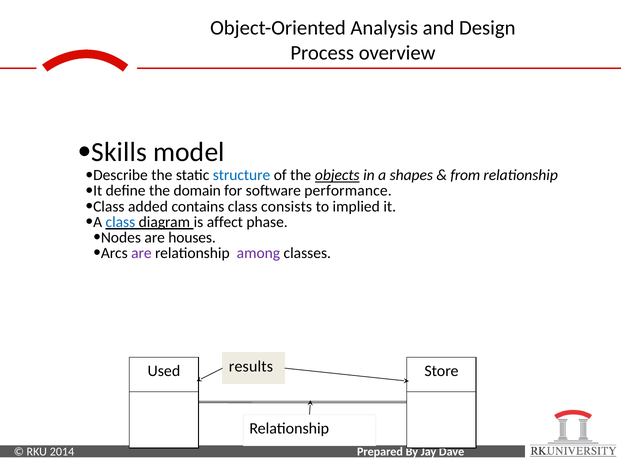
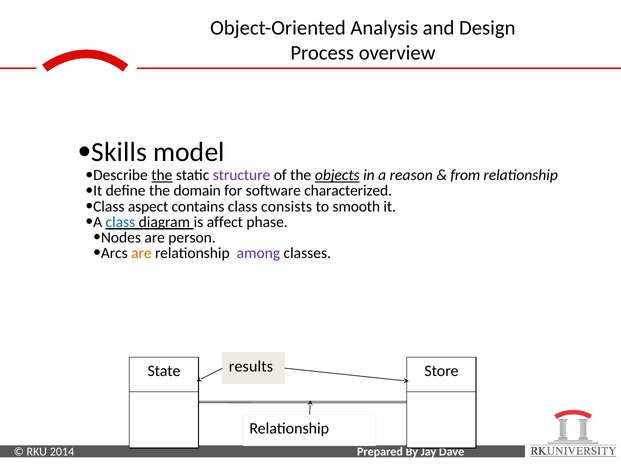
the underline: none -> present (162, 175)
structure colour: blue -> purple (242, 175)
shapes: shapes -> reason (411, 175)
performance: performance -> characterized (348, 191)
added: added -> aspect (148, 206)
implied: implied -> smooth (356, 206)
houses: houses -> person (192, 237)
are colour: purple -> orange (141, 253)
Used: Used -> State (164, 371)
